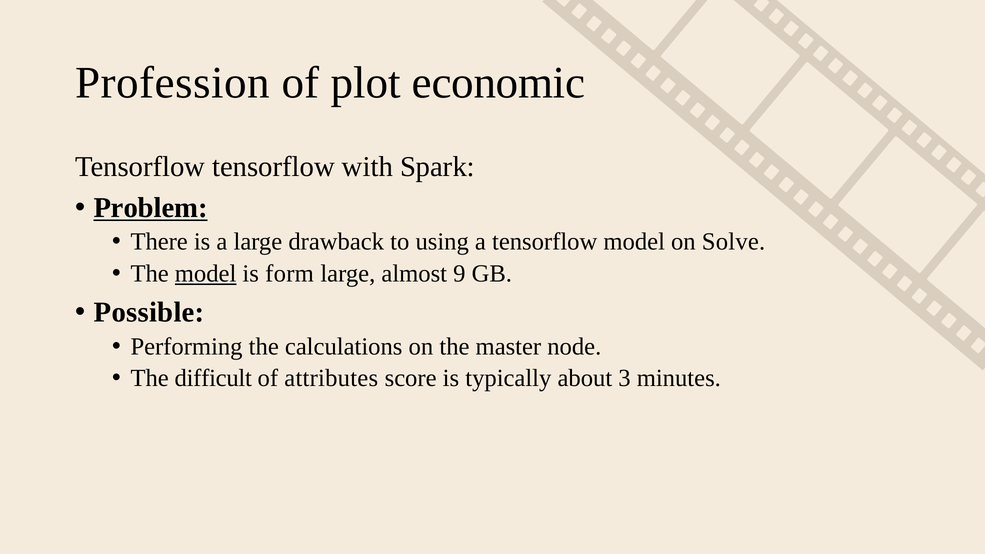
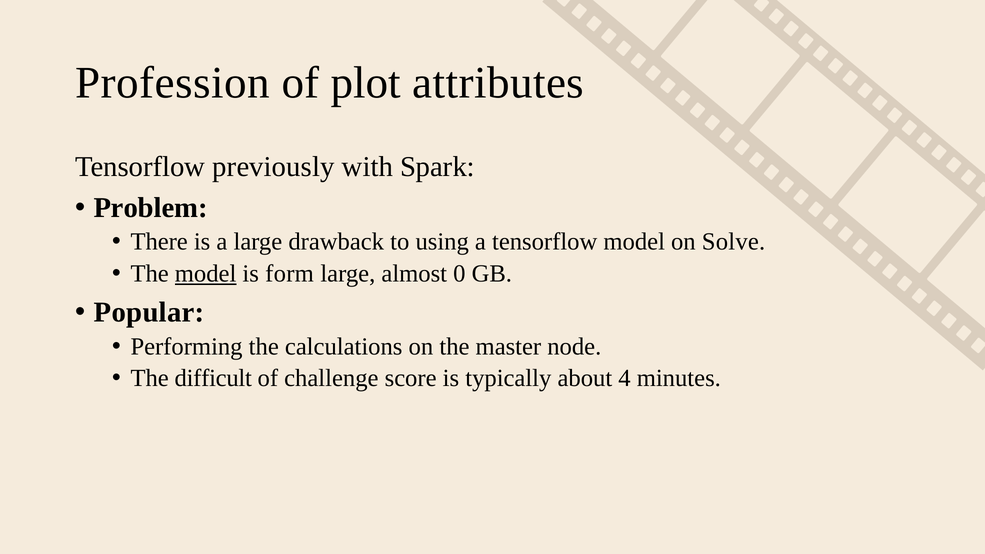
economic: economic -> attributes (498, 83)
Tensorflow tensorflow: tensorflow -> previously (274, 167)
Problem underline: present -> none (151, 208)
9: 9 -> 0 (459, 273)
Possible: Possible -> Popular (149, 313)
attributes: attributes -> challenge (331, 378)
3: 3 -> 4 (624, 378)
